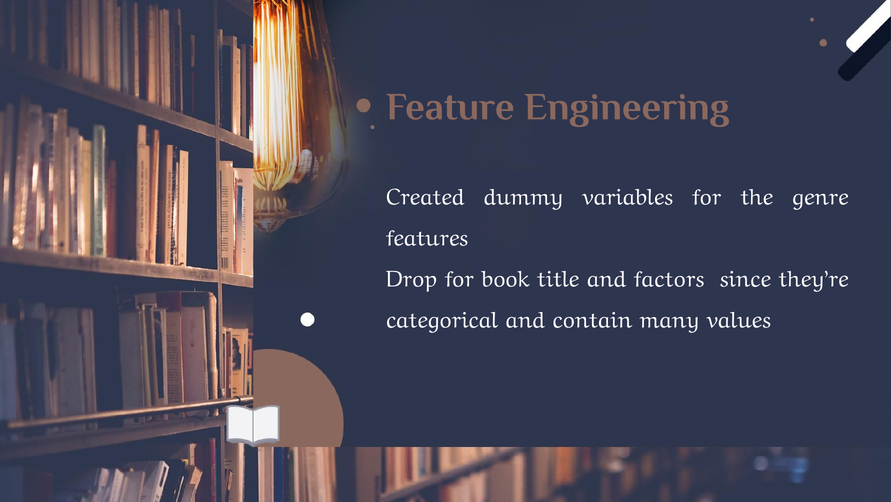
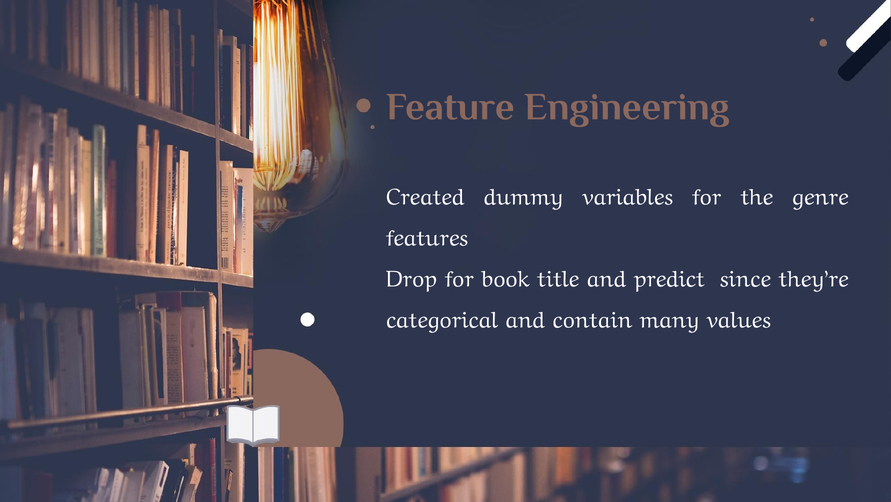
factors: factors -> predict (669, 279)
